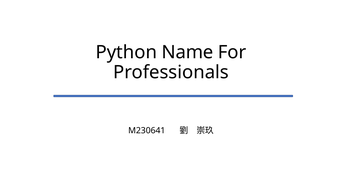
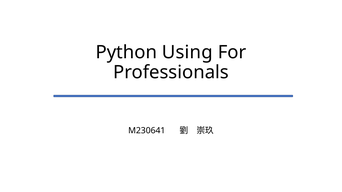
Name: Name -> Using (187, 52)
